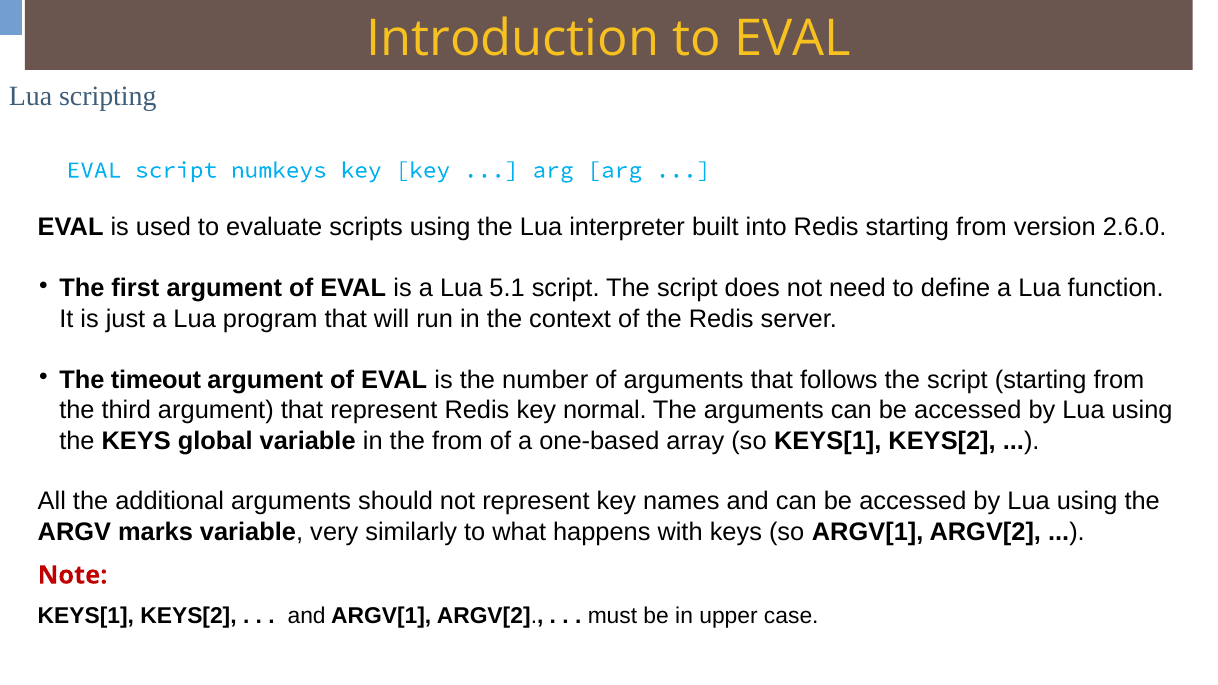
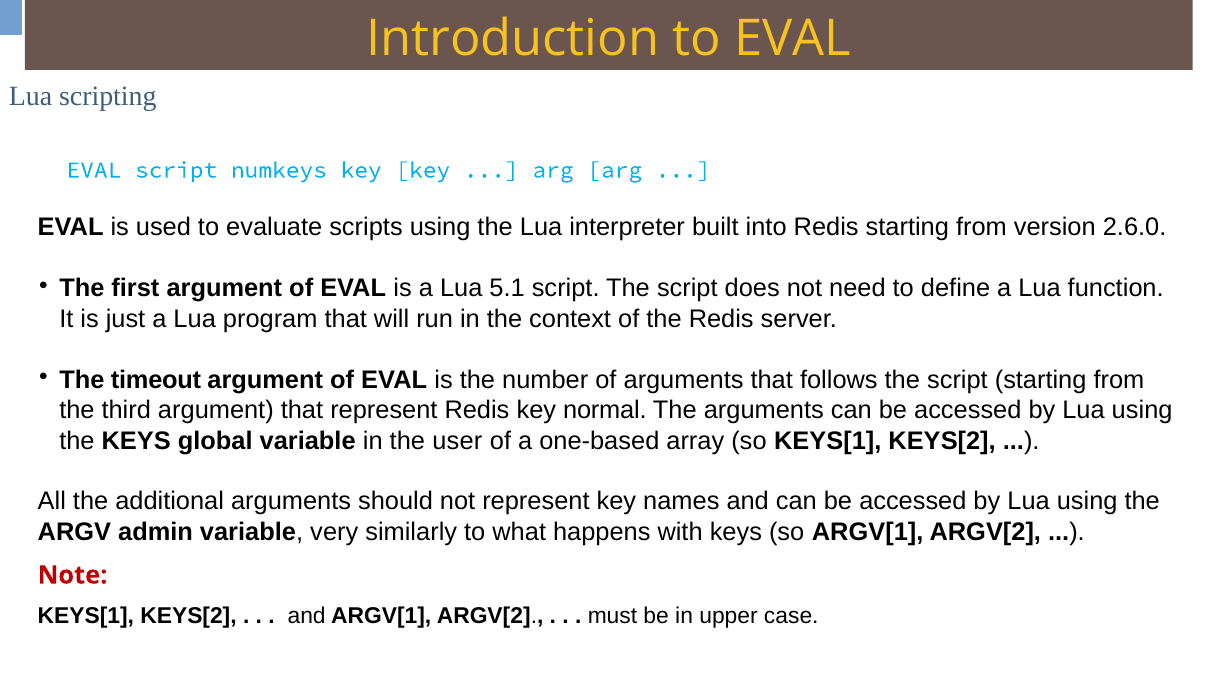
the from: from -> user (457, 441)
marks: marks -> admin (156, 532)
